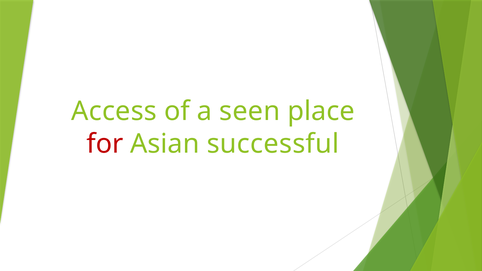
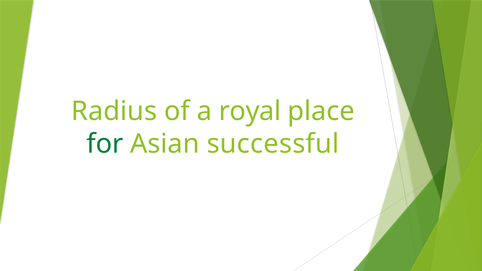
Access: Access -> Radius (114, 111)
seen: seen -> royal (250, 111)
for colour: red -> green (105, 144)
